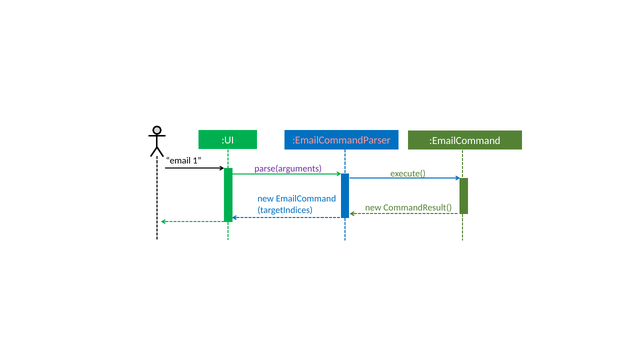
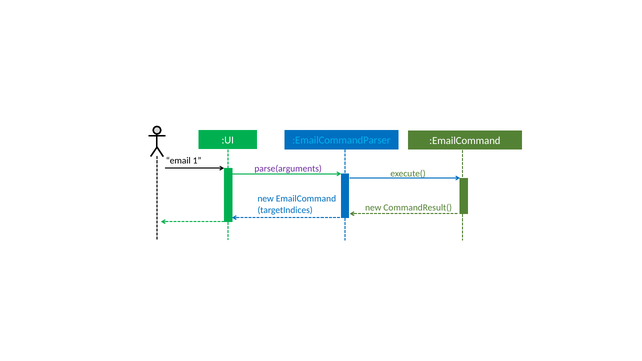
:EmailCommandParser colour: pink -> light blue (341, 140)
